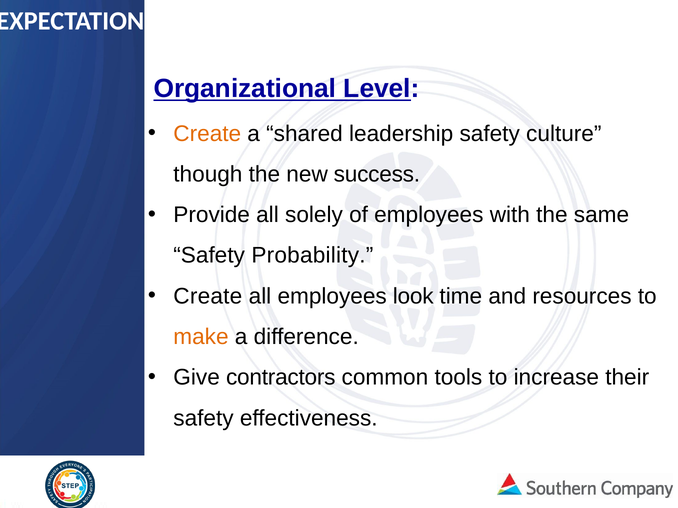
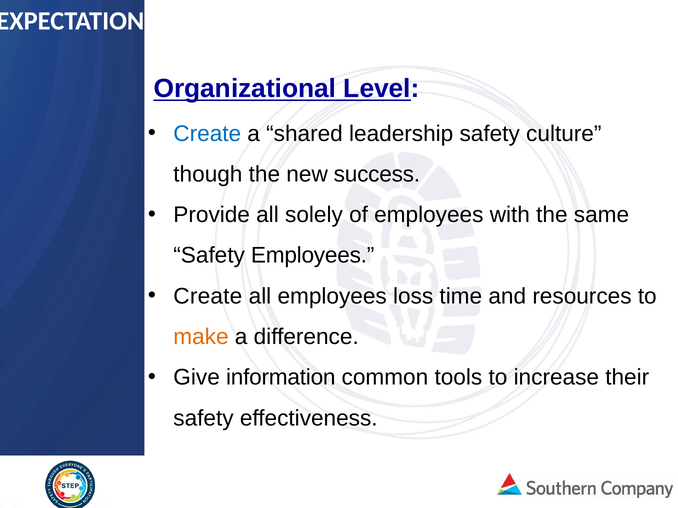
Create colour: orange -> blue (207, 134)
Safety Probability: Probability -> Employees (313, 256)
look: look -> loss (413, 296)
contractors: contractors -> information (281, 378)
